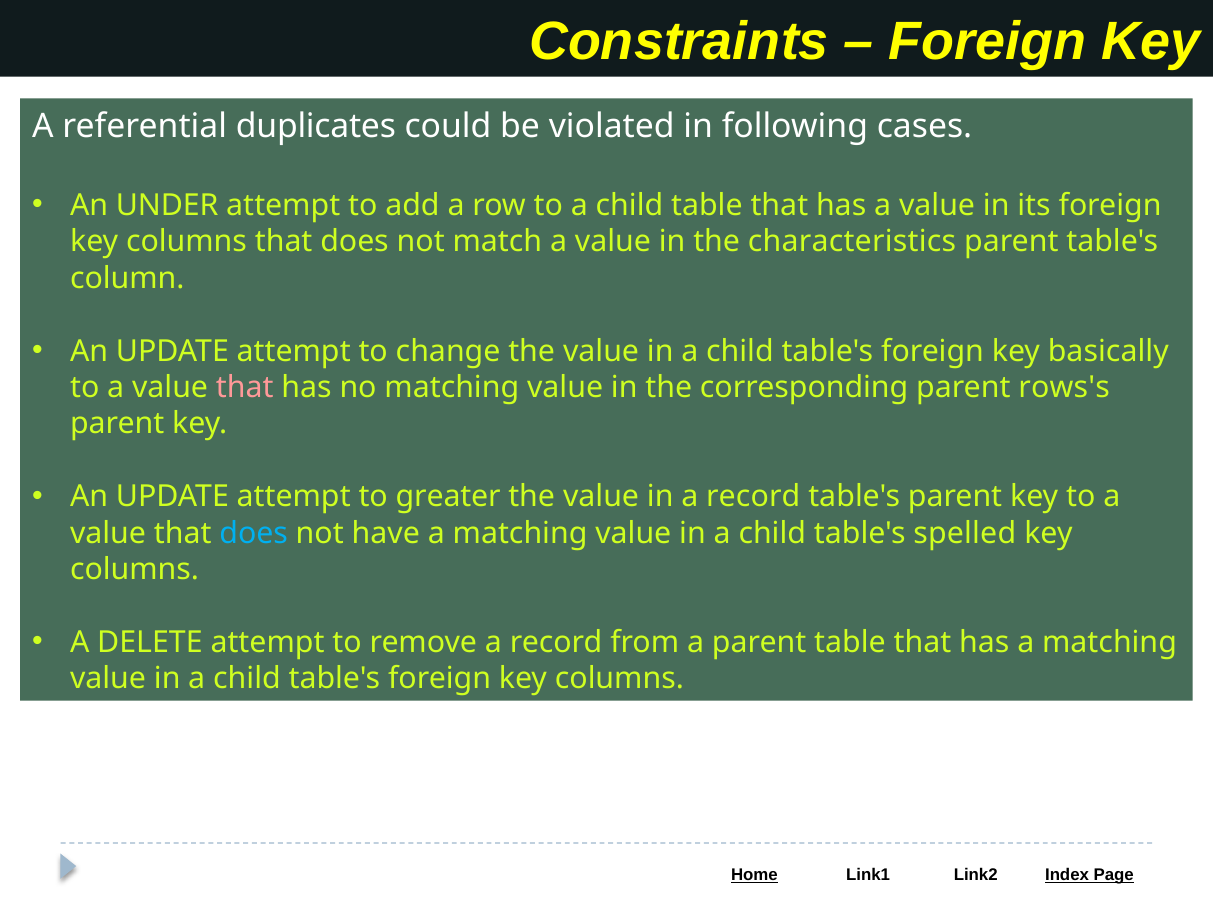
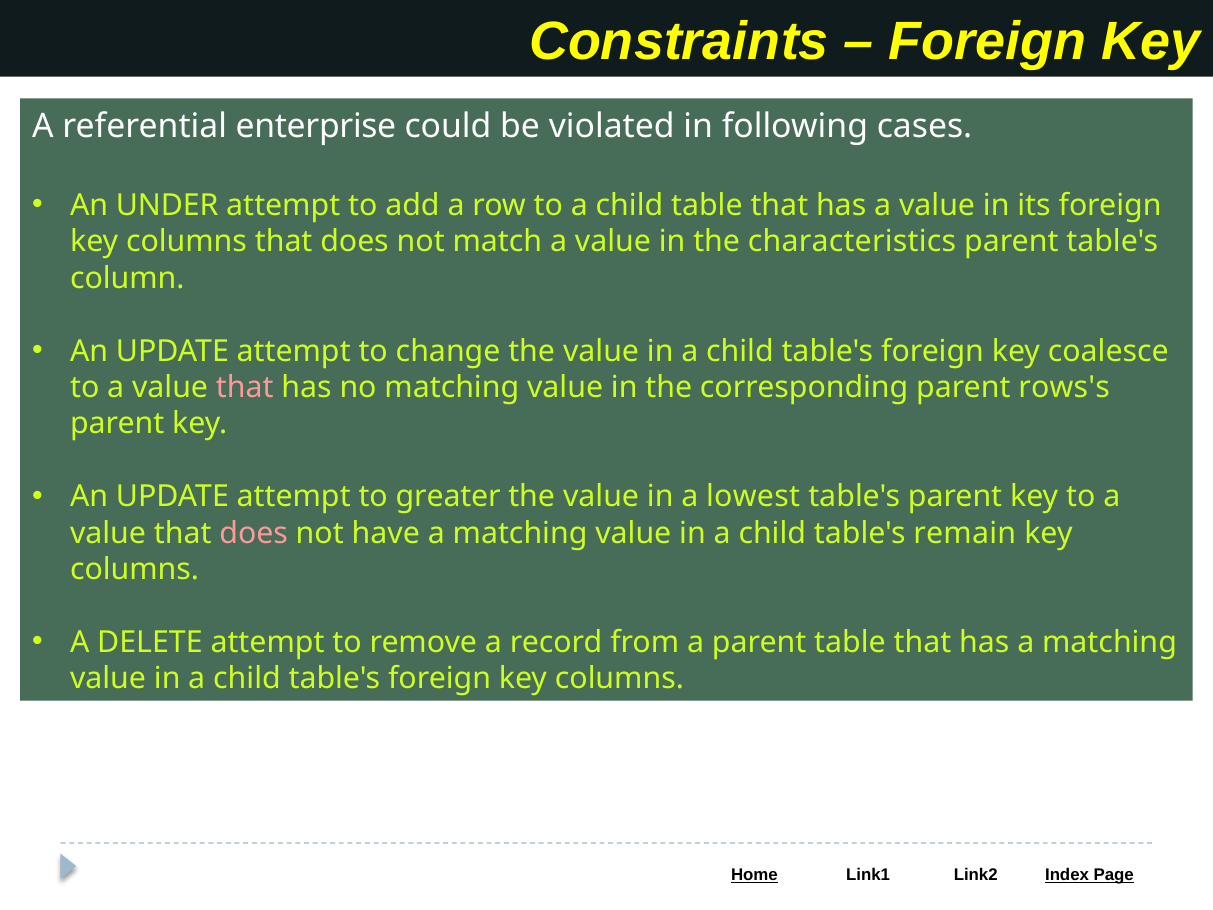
duplicates: duplicates -> enterprise (316, 127)
basically: basically -> coalesce (1108, 351)
in a record: record -> lowest (753, 497)
does colour: light blue -> pink (254, 533)
spelled: spelled -> remain (965, 533)
